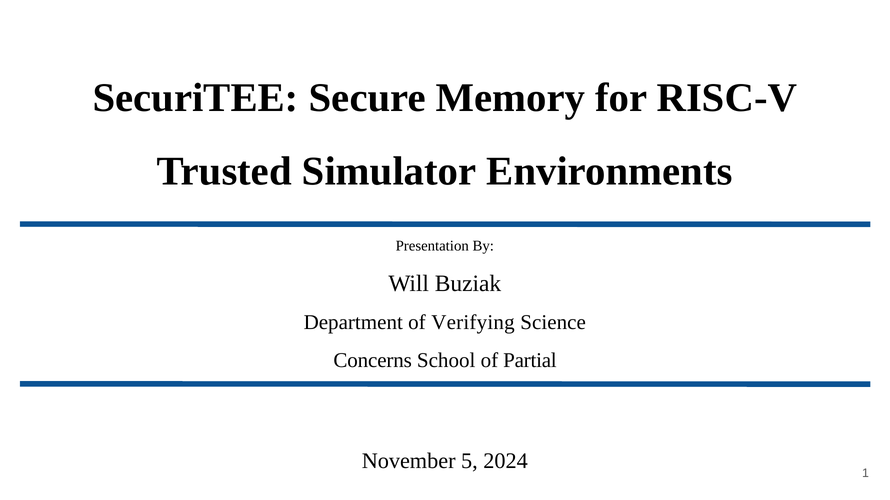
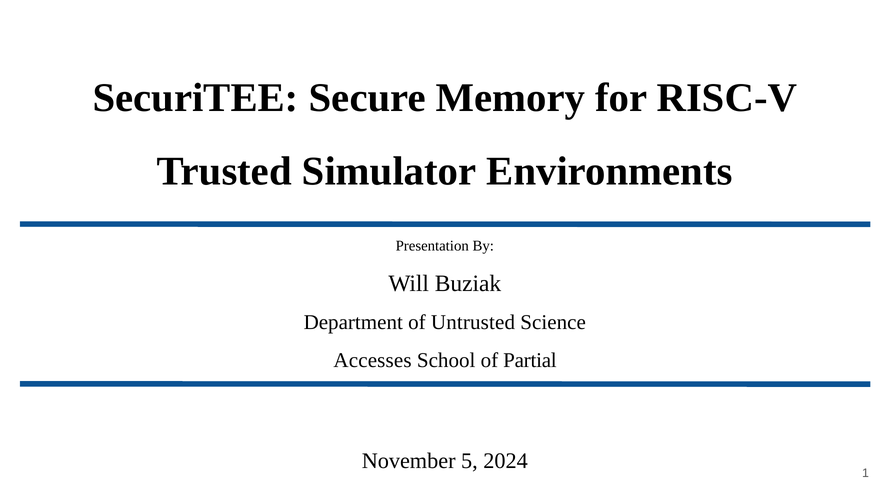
Verifying: Verifying -> Untrusted (473, 323)
Concerns: Concerns -> Accesses (373, 361)
